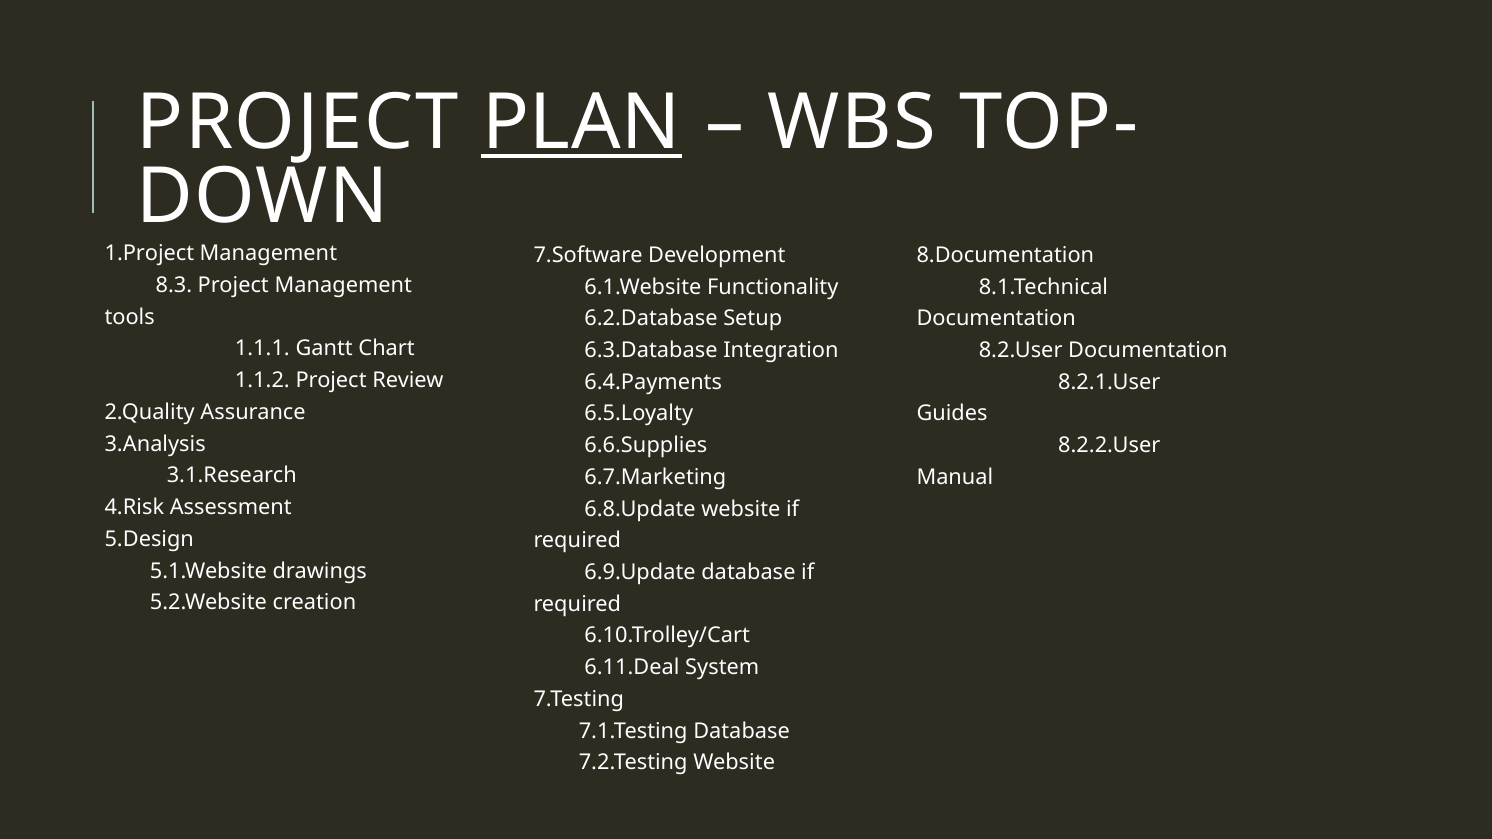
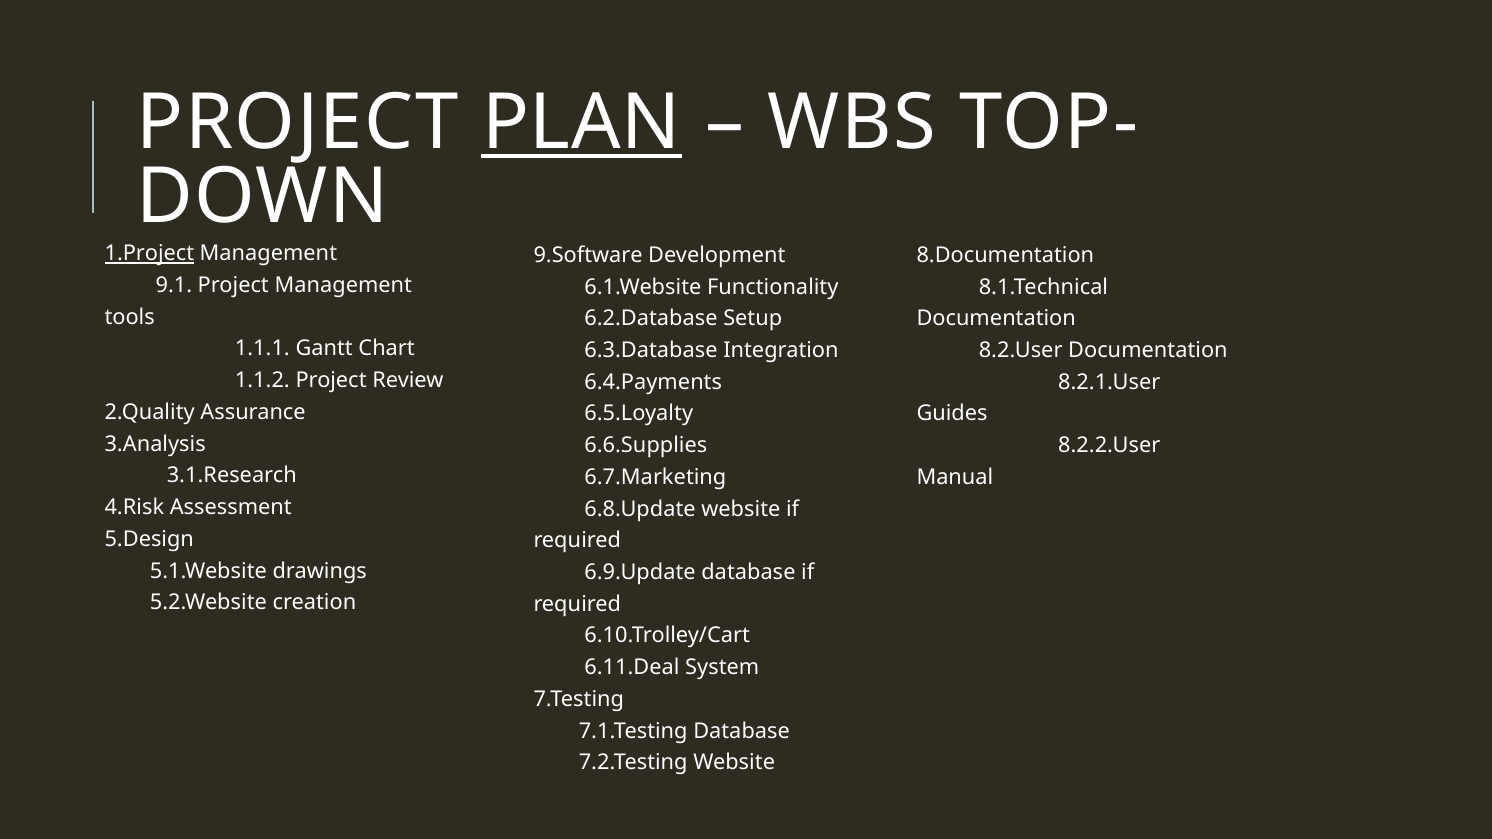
1.Project underline: none -> present (149, 254)
7.Software: 7.Software -> 9.Software (588, 255)
8.3: 8.3 -> 9.1 (174, 285)
